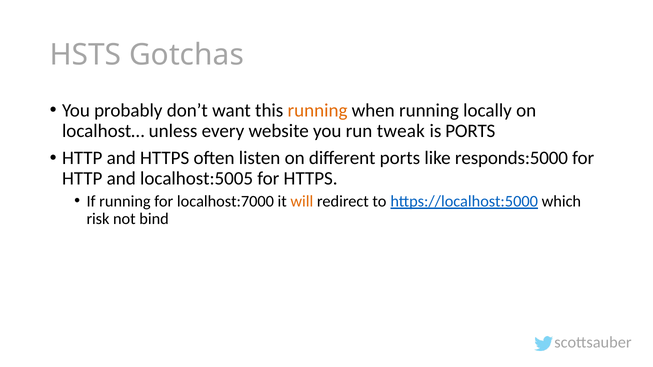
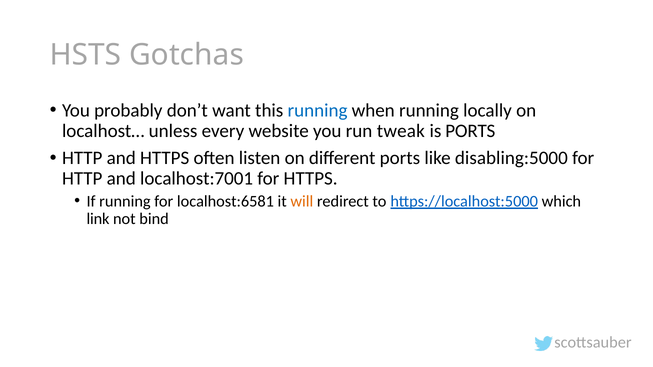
running colour: orange -> blue (318, 110)
responds:5000: responds:5000 -> disabling:5000 (511, 158)
localhost:5005: localhost:5005 -> localhost:7001 (197, 179)
localhost:7000: localhost:7000 -> localhost:6581 (225, 202)
risk: risk -> link (98, 219)
